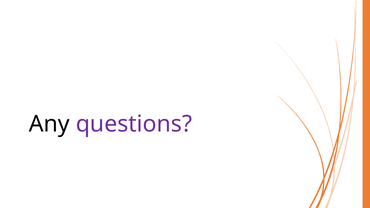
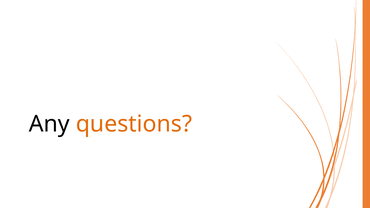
questions colour: purple -> orange (134, 124)
